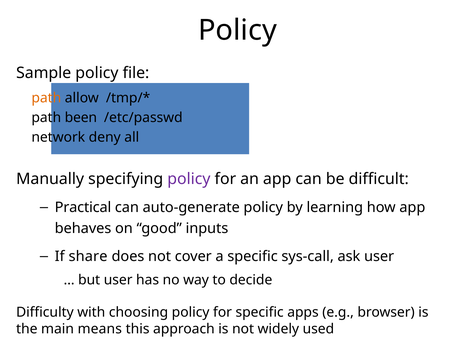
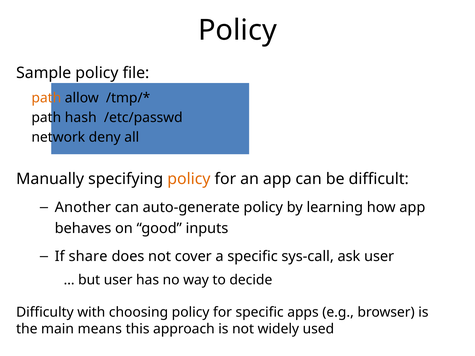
been: been -> hash (81, 118)
policy colour: purple -> orange (189, 179)
Practical: Practical -> Another (83, 208)
